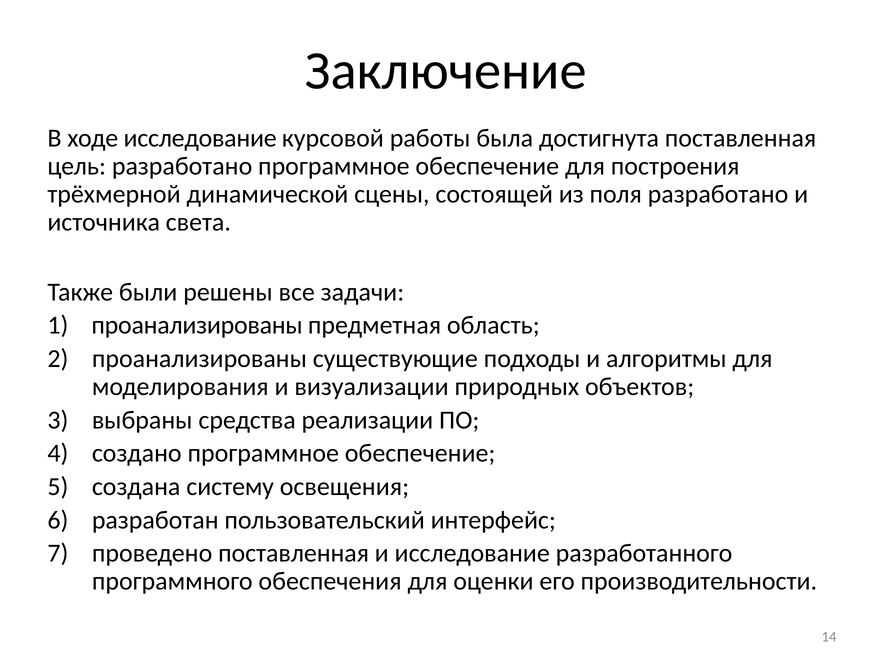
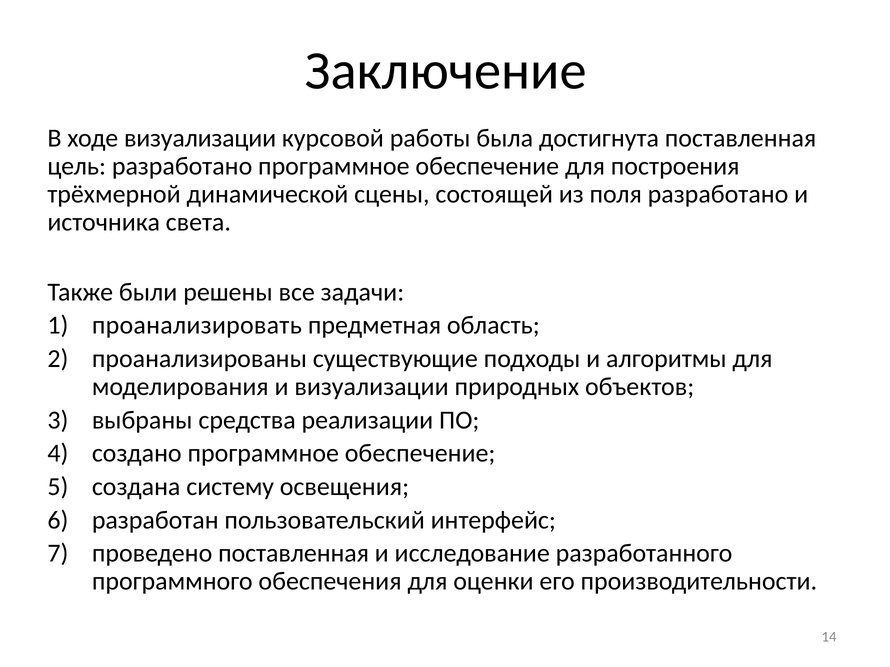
ходе исследование: исследование -> визуализации (200, 138)
проанализированы: проанализированы -> проанализировать (197, 326)
